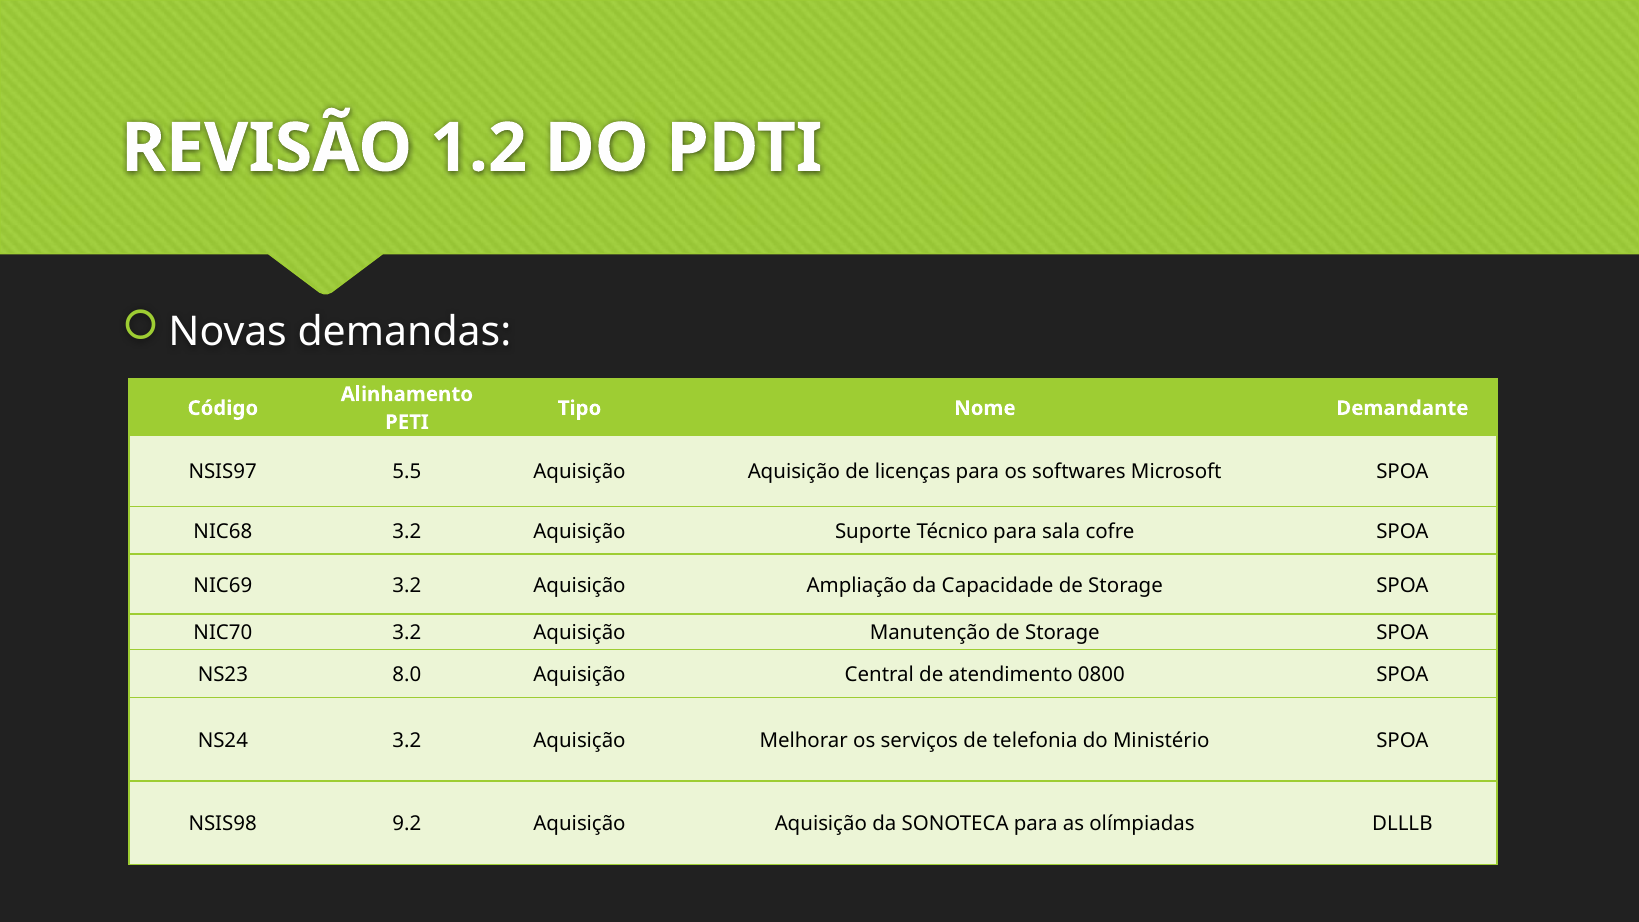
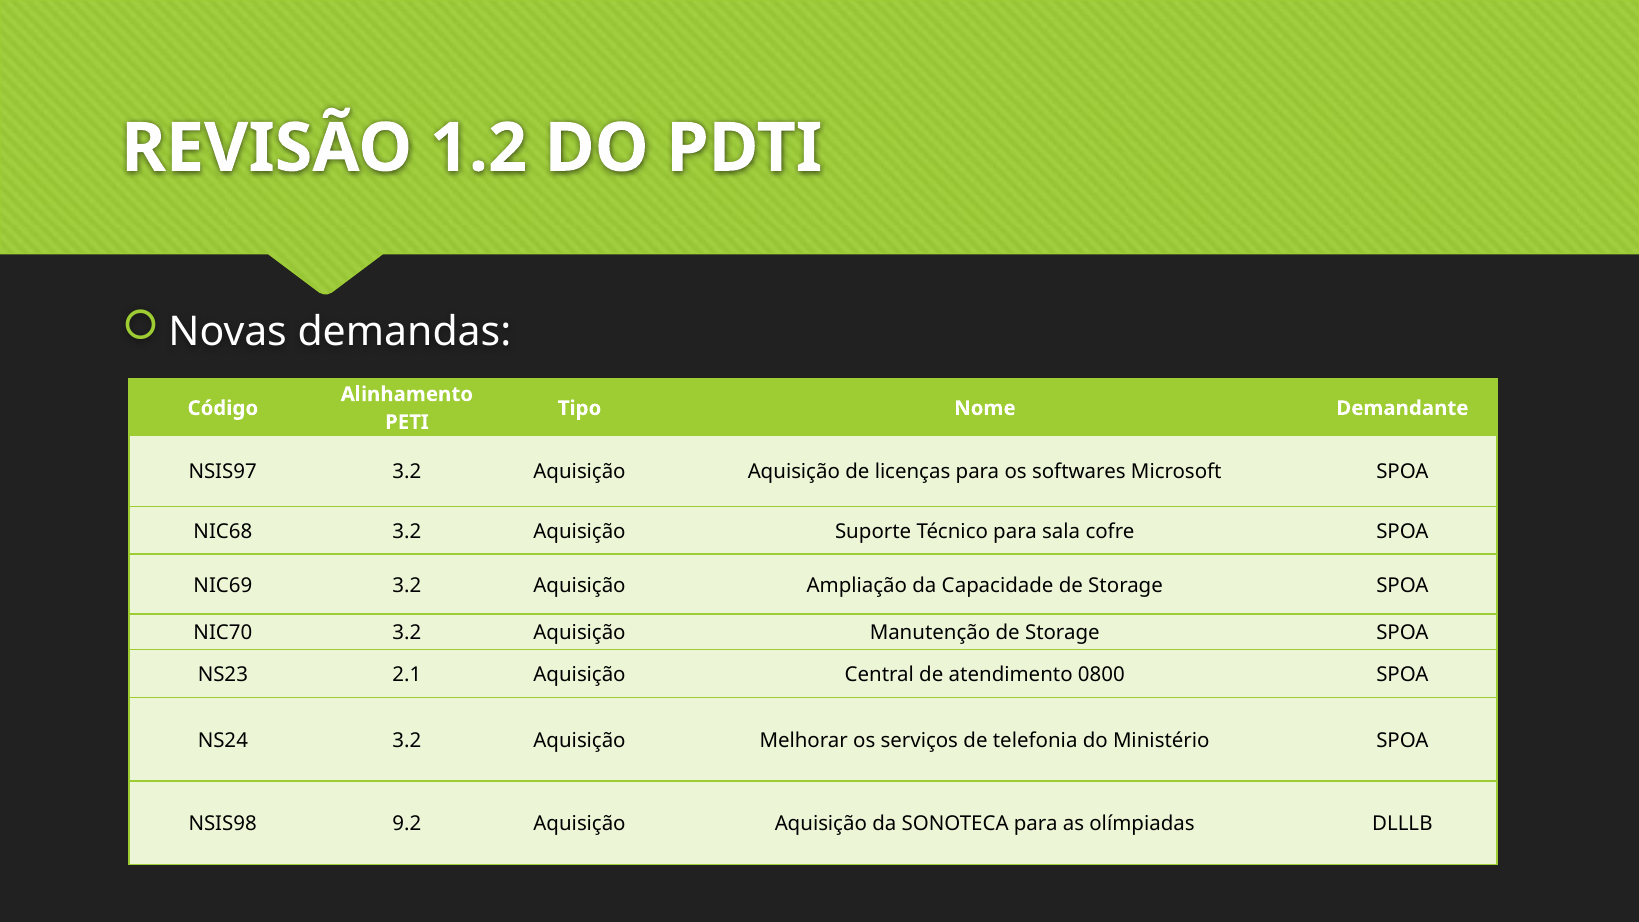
NSIS97 5.5: 5.5 -> 3.2 (407, 472)
8.0: 8.0 -> 2.1 (407, 675)
